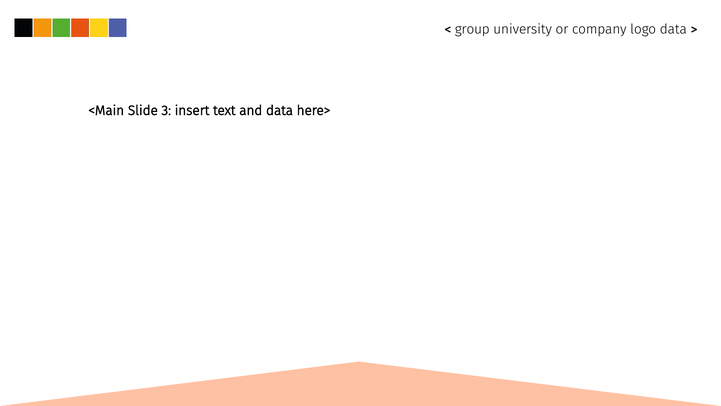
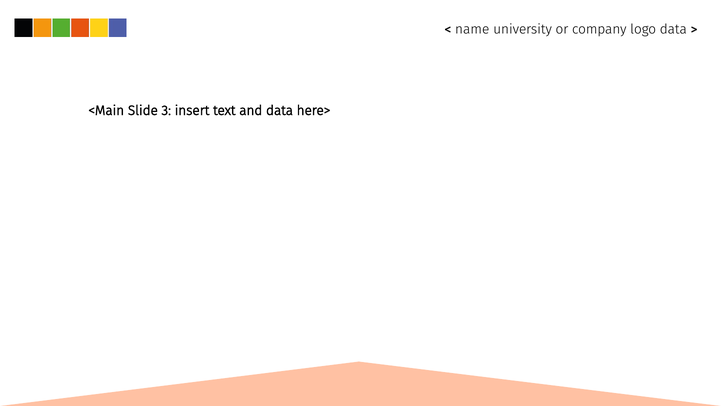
group: group -> name (472, 29)
